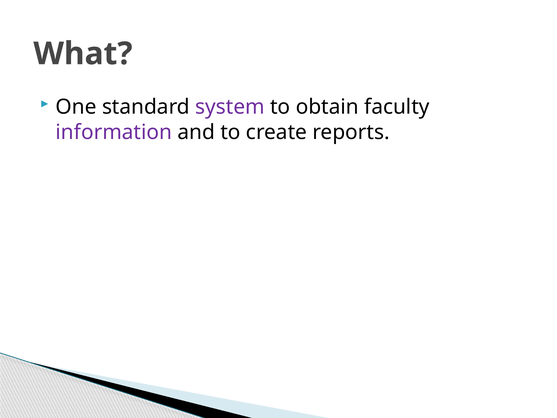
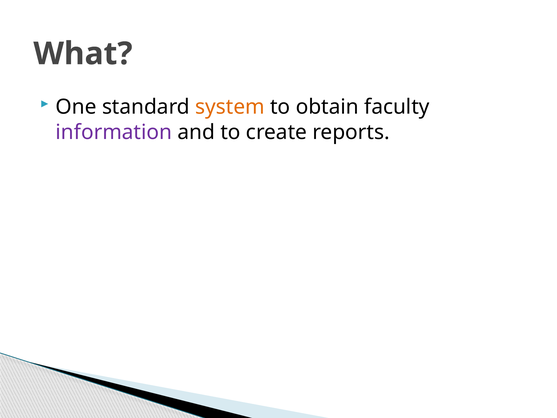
system colour: purple -> orange (230, 107)
